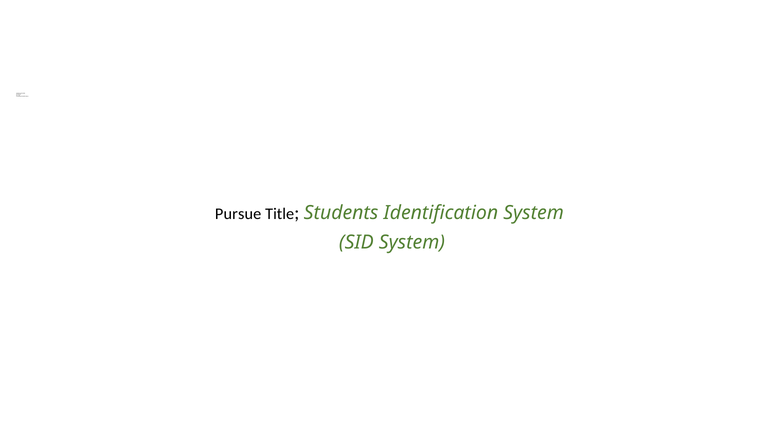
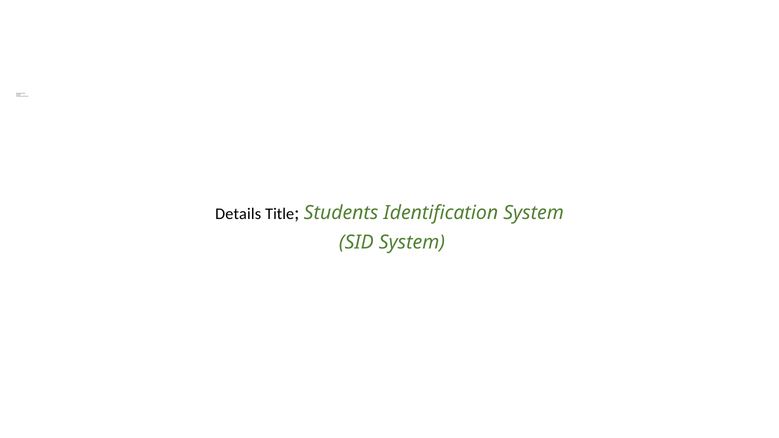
Pursue: Pursue -> Details (238, 214)
